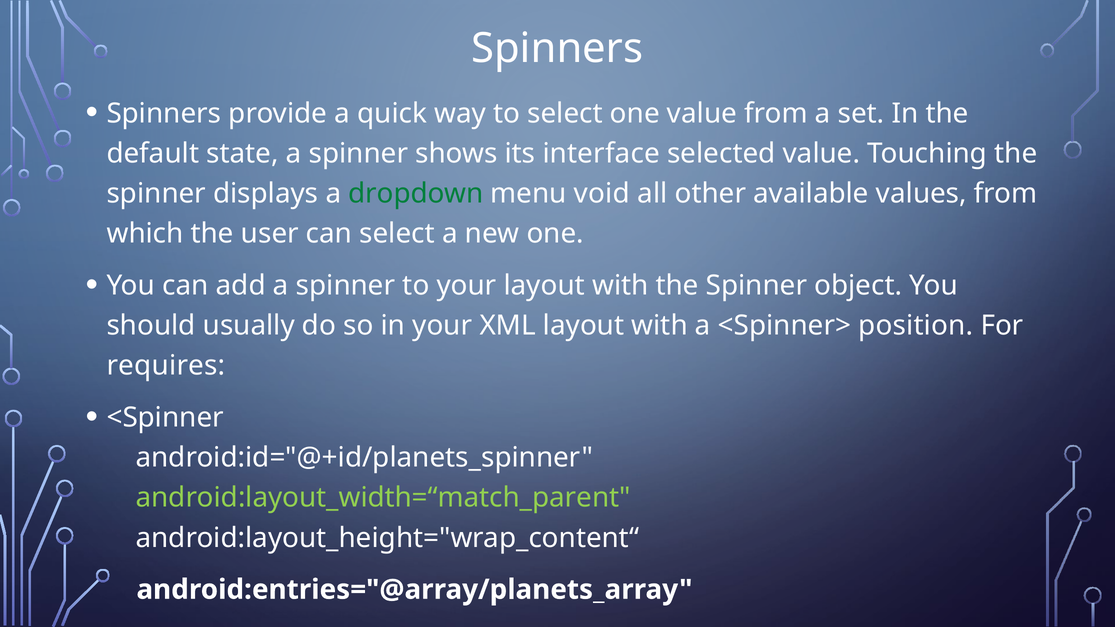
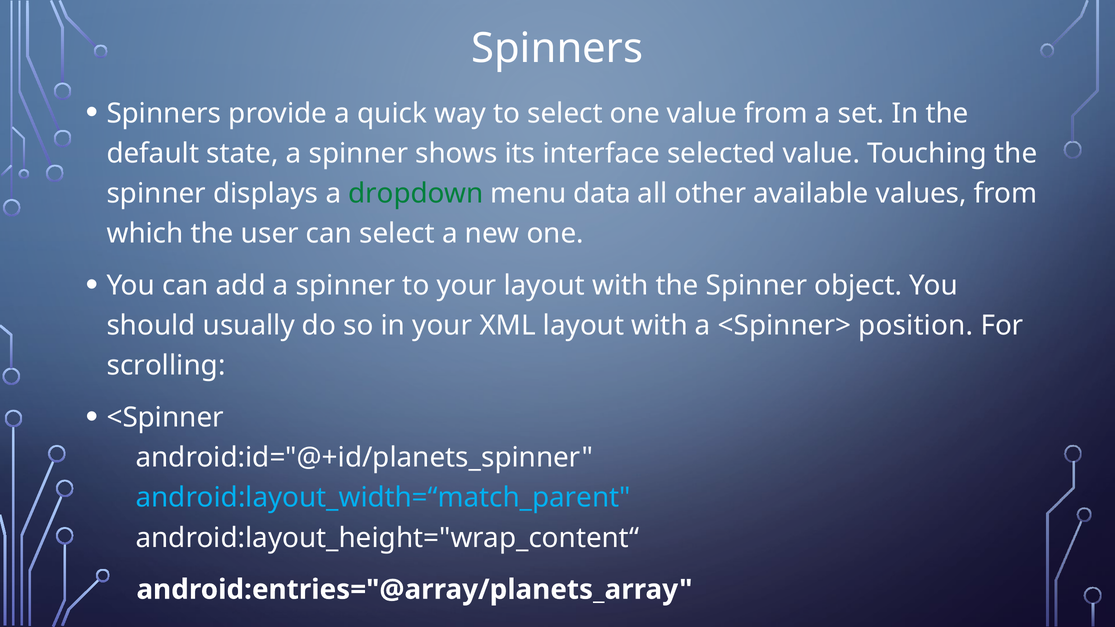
void: void -> data (602, 194)
requires: requires -> scrolling (166, 366)
android:layout_width=“match_parent colour: light green -> light blue (383, 498)
